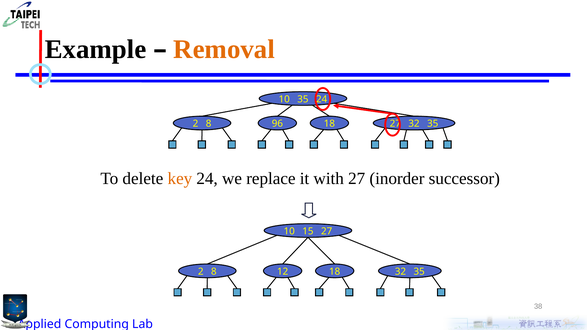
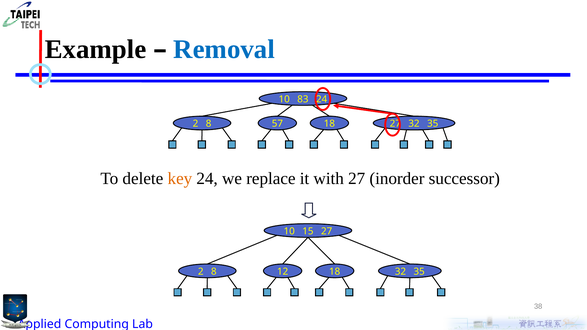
Removal colour: orange -> blue (224, 49)
10 35: 35 -> 83 (303, 99)
96: 96 -> 57 (277, 124)
